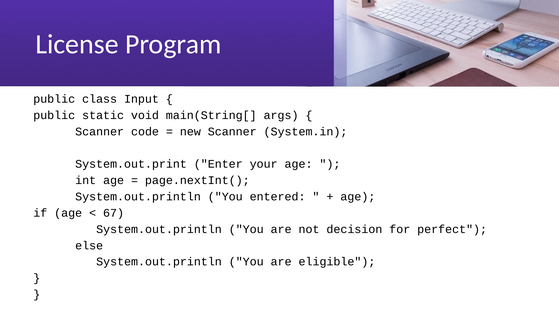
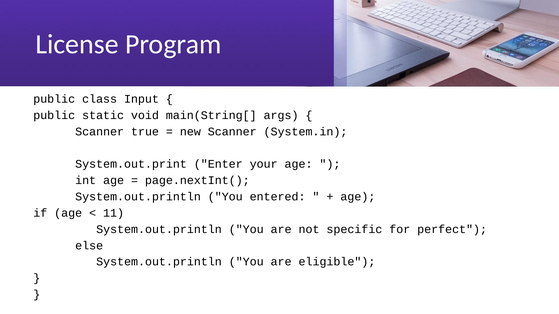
code: code -> true (145, 132)
67: 67 -> 11 (114, 213)
decision: decision -> specific (354, 230)
